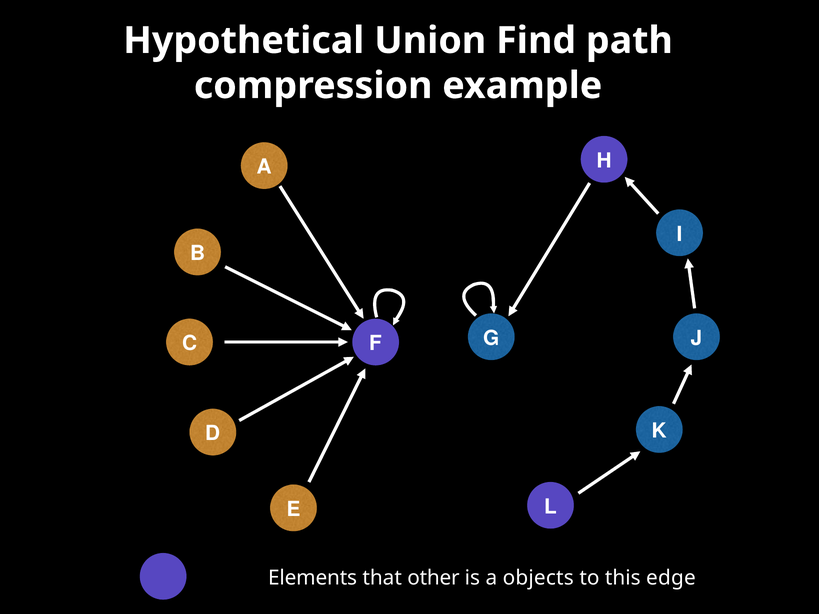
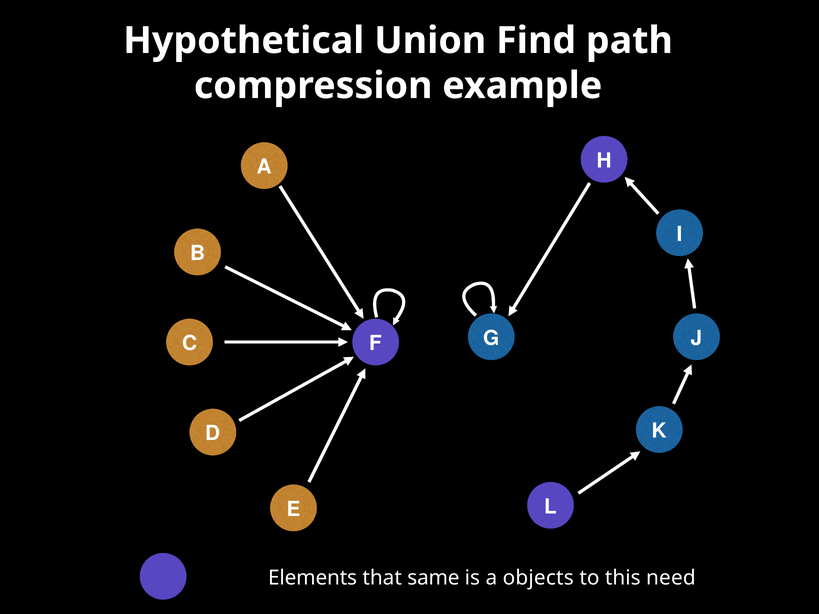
other: other -> same (433, 578)
edge: edge -> need (671, 578)
